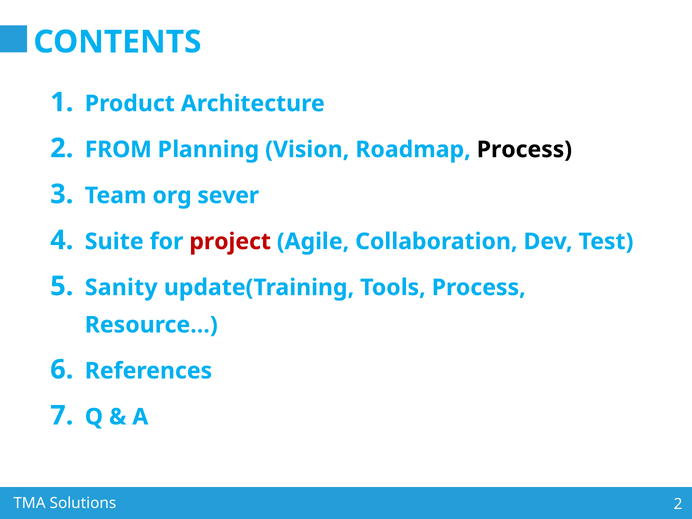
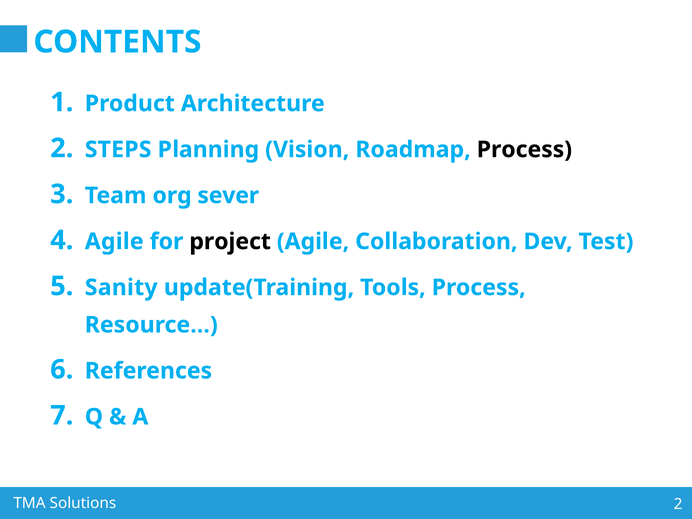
FROM: FROM -> STEPS (118, 150)
Suite: Suite -> Agile (114, 242)
project colour: red -> black (230, 242)
